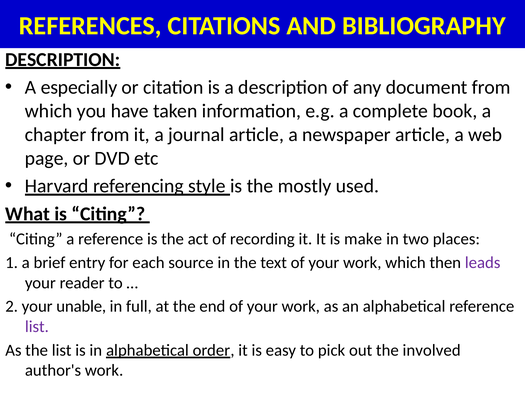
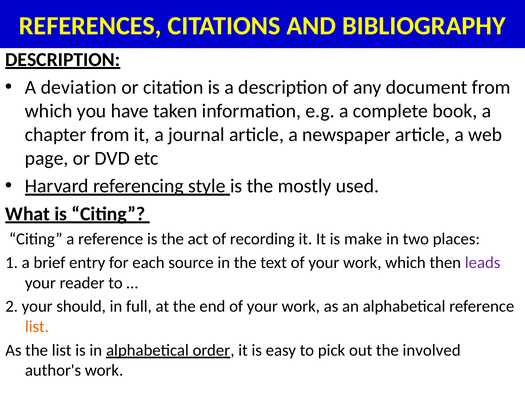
especially: especially -> deviation (79, 87)
unable: unable -> should (81, 306)
list colour: purple -> orange (37, 326)
